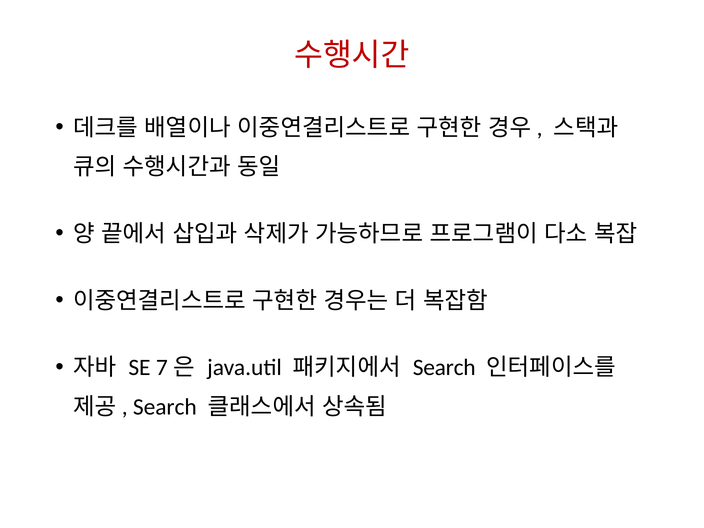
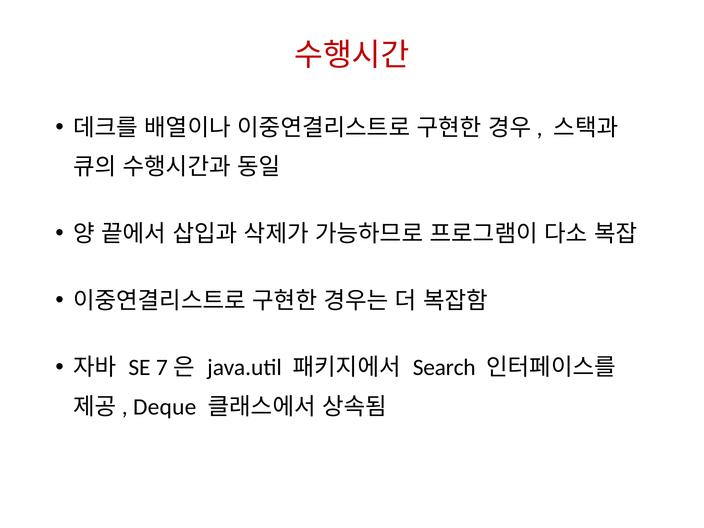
Search: Search -> Deque (165, 407)
